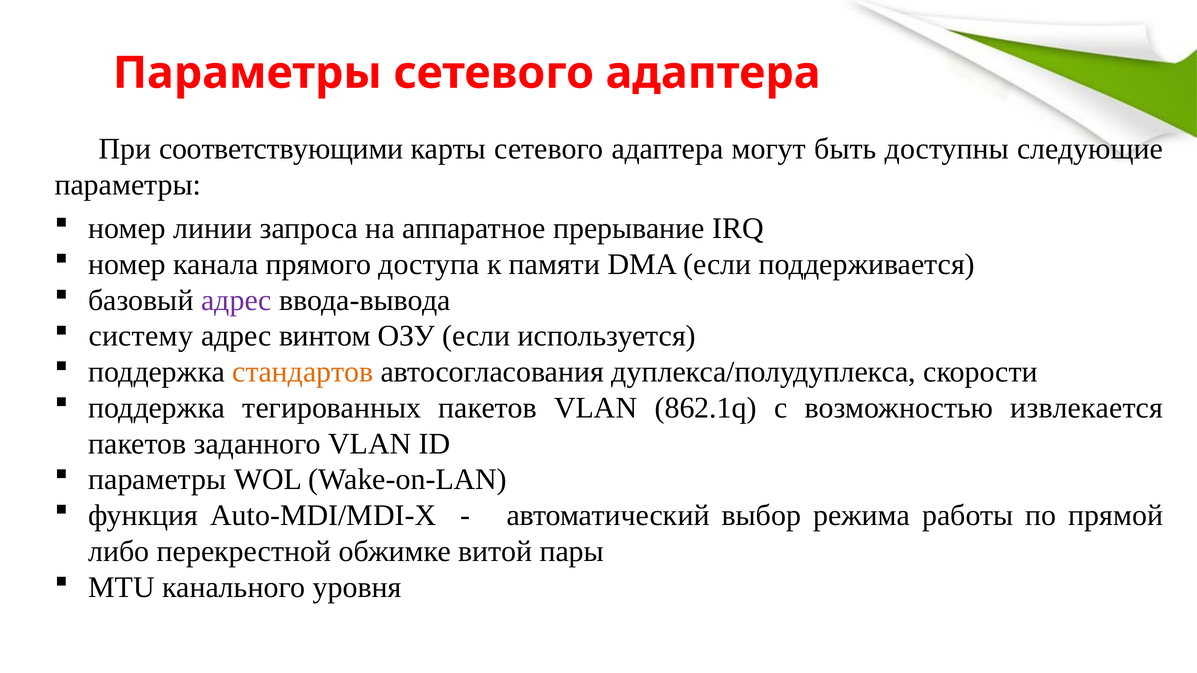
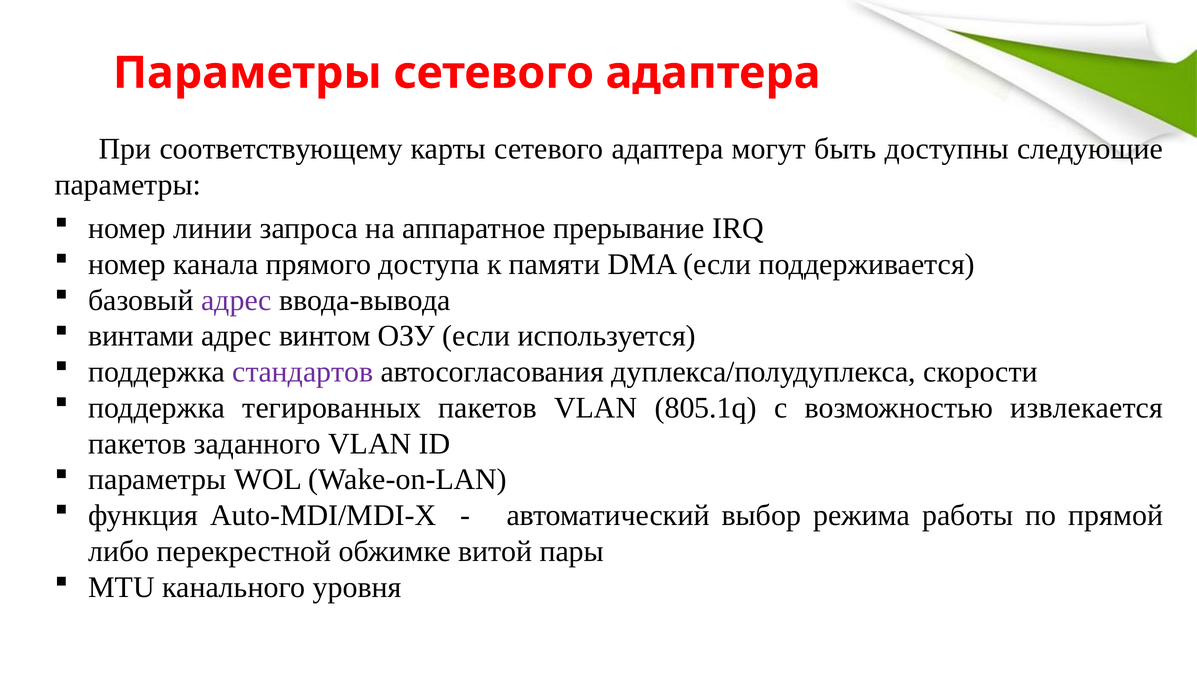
соответствующими: соответствующими -> соответствующему (281, 149)
систему: систему -> винтами (141, 336)
стандартов colour: orange -> purple (303, 372)
862.1q: 862.1q -> 805.1q (706, 408)
